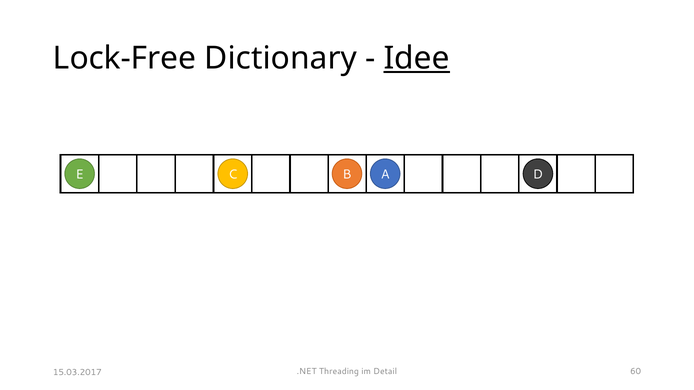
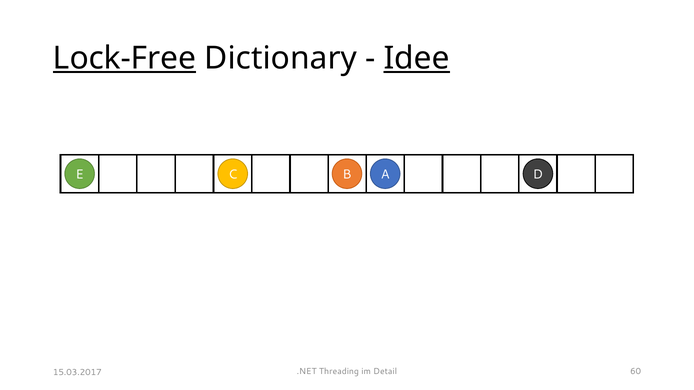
Lock-Free underline: none -> present (125, 58)
